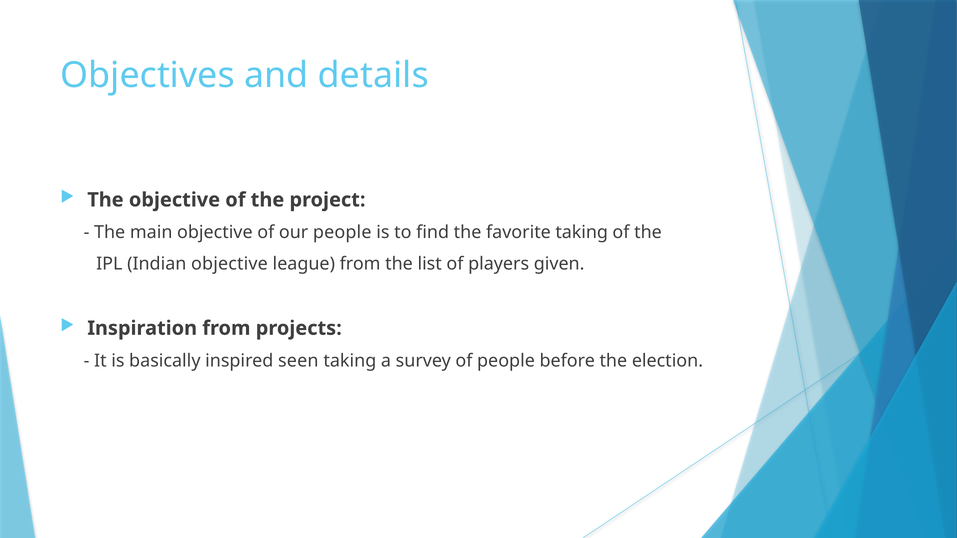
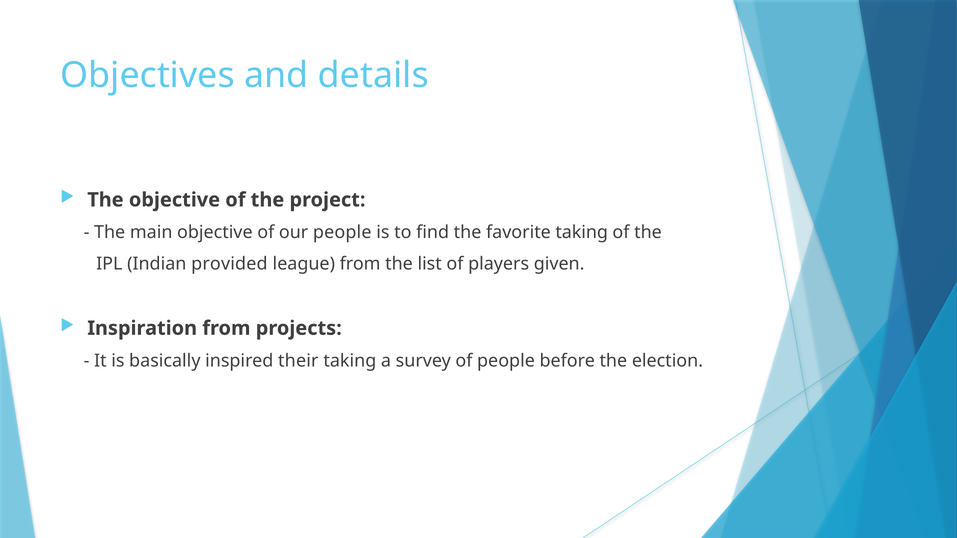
Indian objective: objective -> provided (229, 264)
seen: seen -> their (298, 361)
